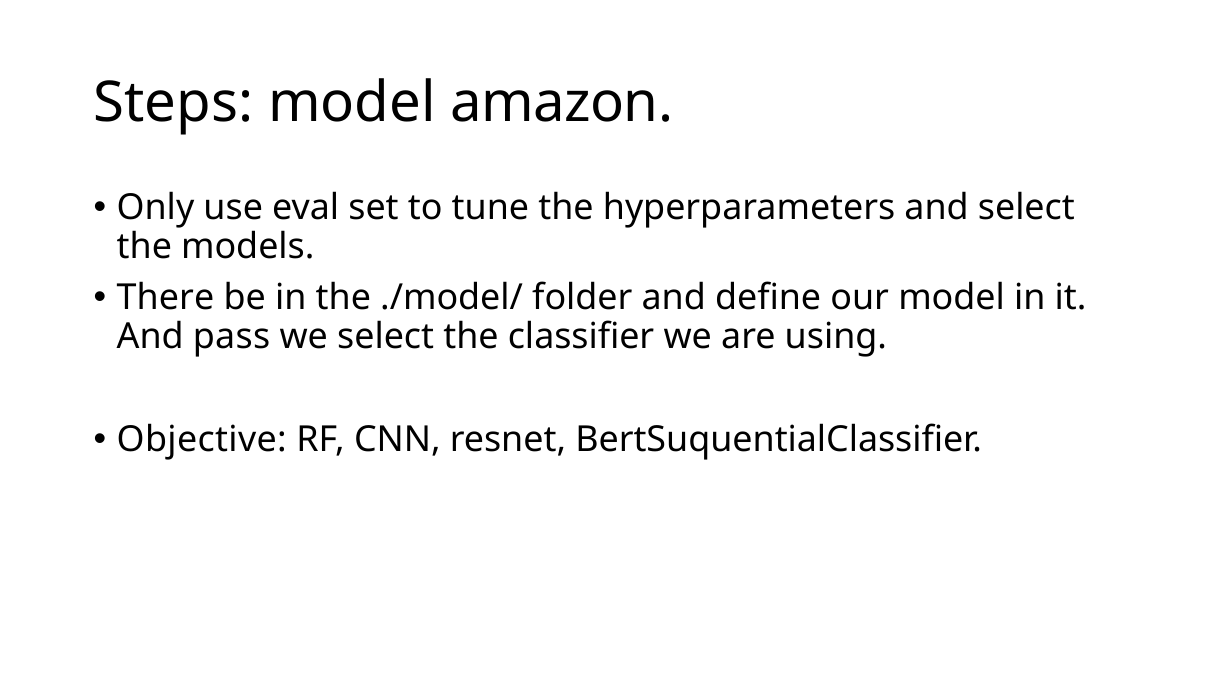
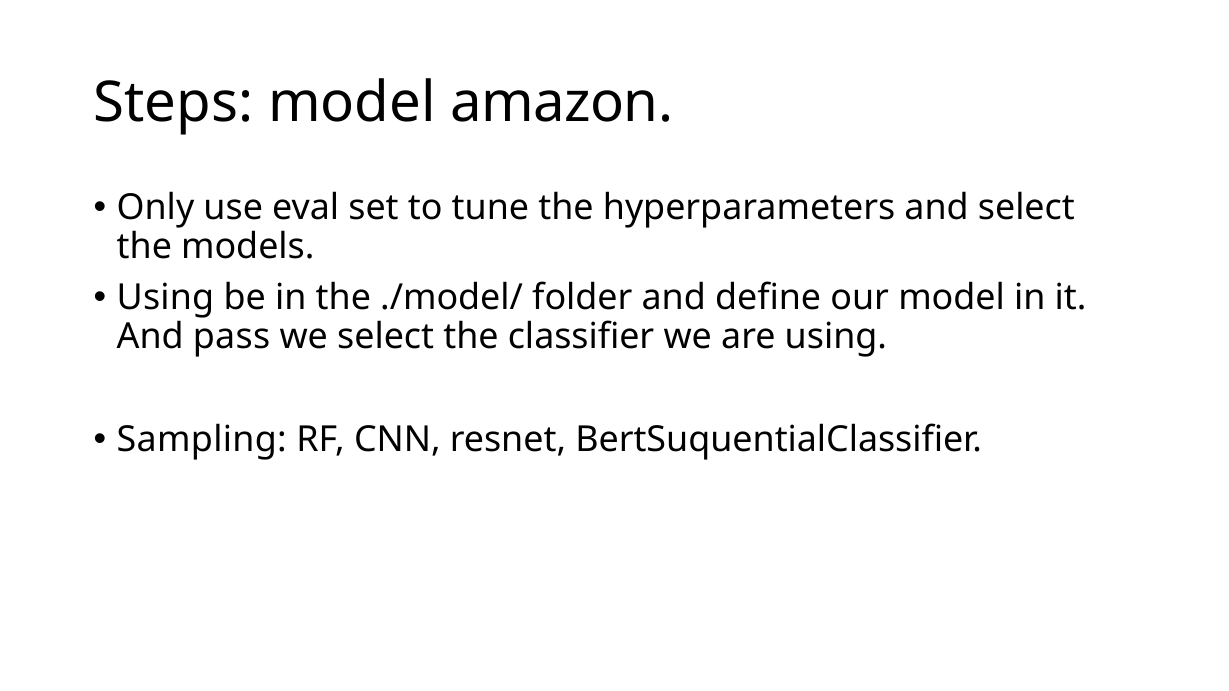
There: There -> Using (165, 298)
Objective: Objective -> Sampling (202, 440)
